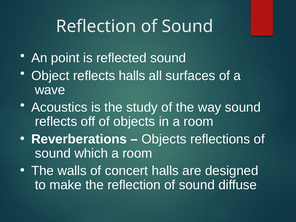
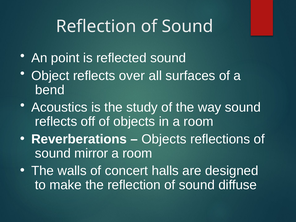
reflects halls: halls -> over (132, 76)
wave: wave -> bend (50, 90)
which: which -> mirror (91, 153)
